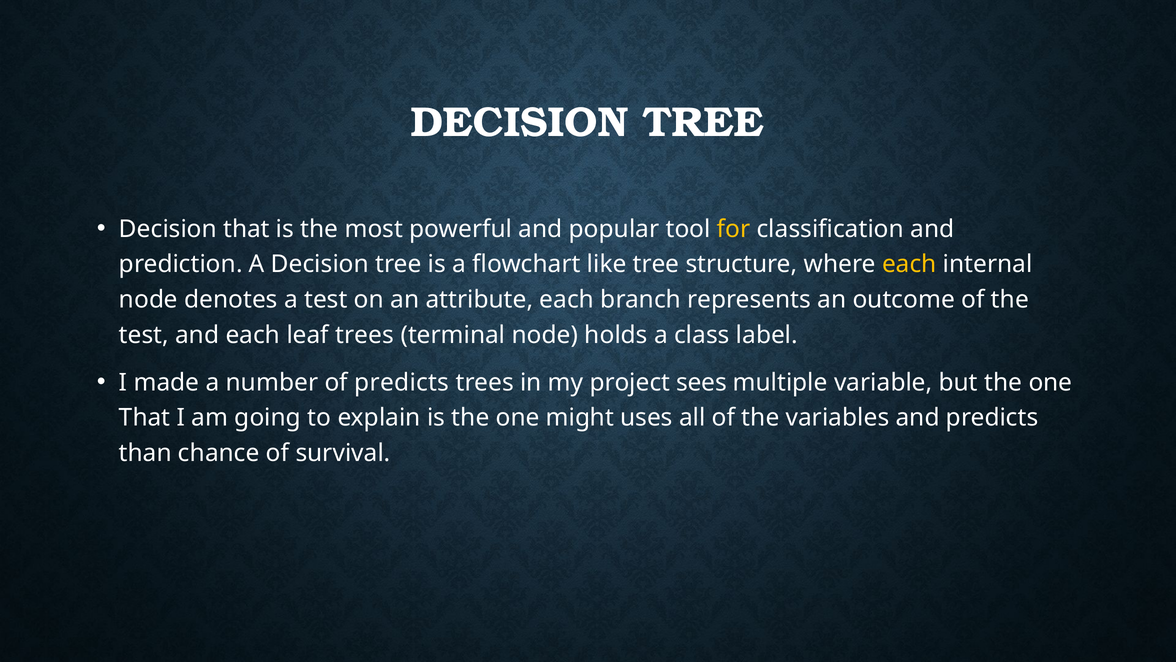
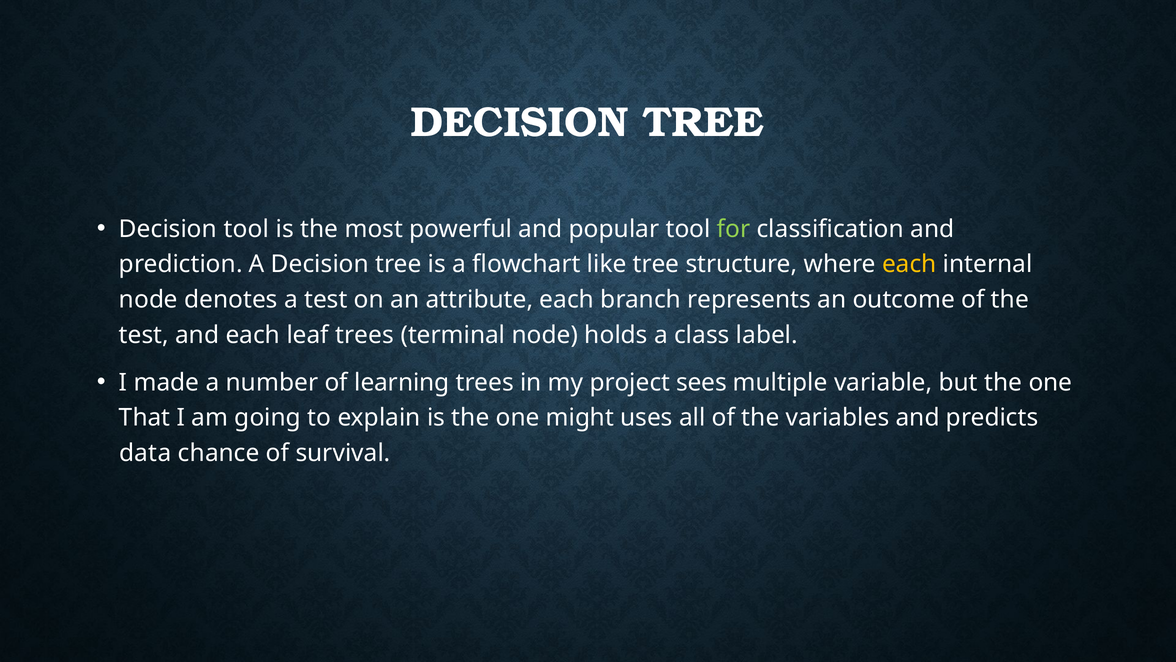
Decision that: that -> tool (246, 229)
for colour: yellow -> light green (734, 229)
of predicts: predicts -> learning (402, 382)
than: than -> data (145, 453)
